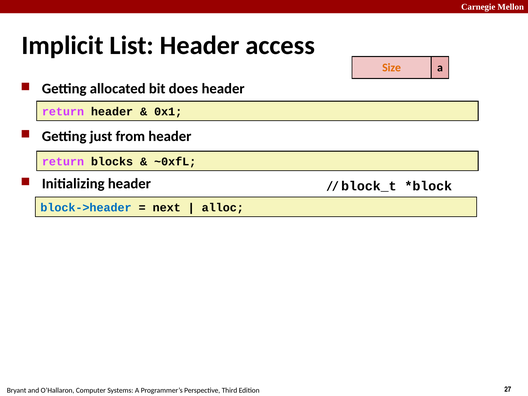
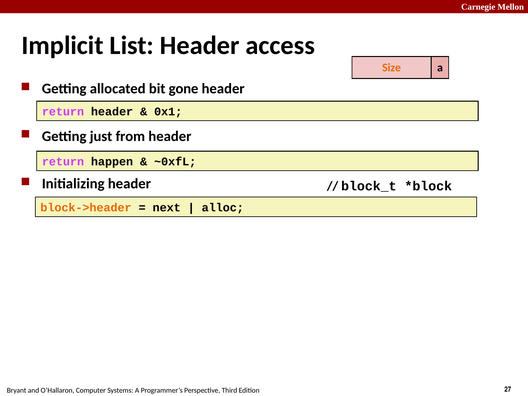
does: does -> gone (184, 89)
blocks: blocks -> happen (112, 162)
block->header colour: blue -> orange (86, 208)
